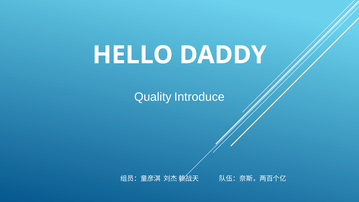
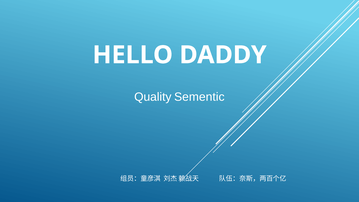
Introduce: Introduce -> Sementic (199, 97)
